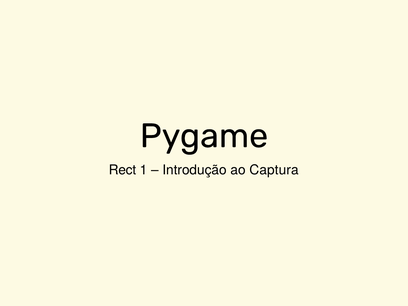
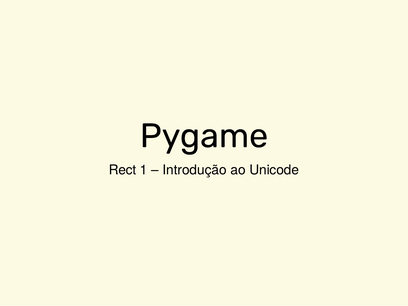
Captura: Captura -> Unicode (274, 170)
